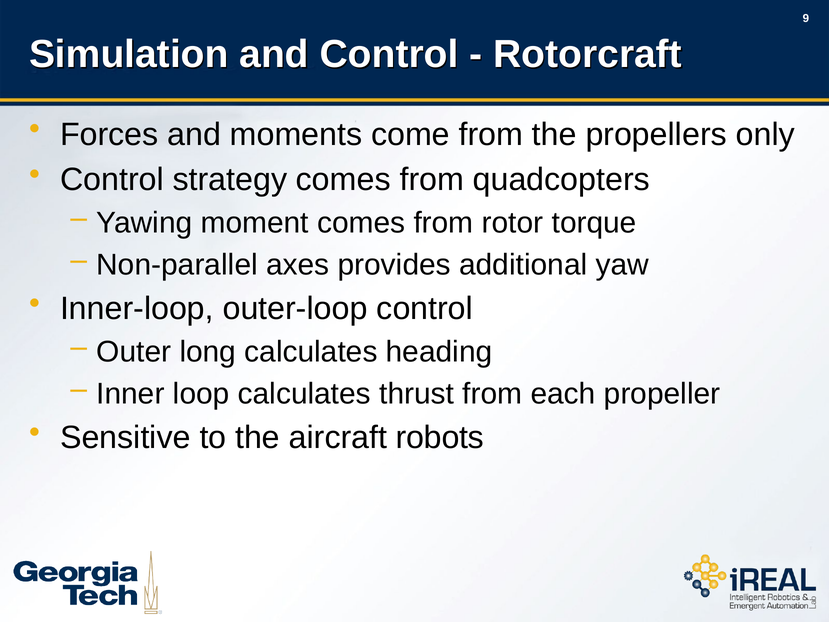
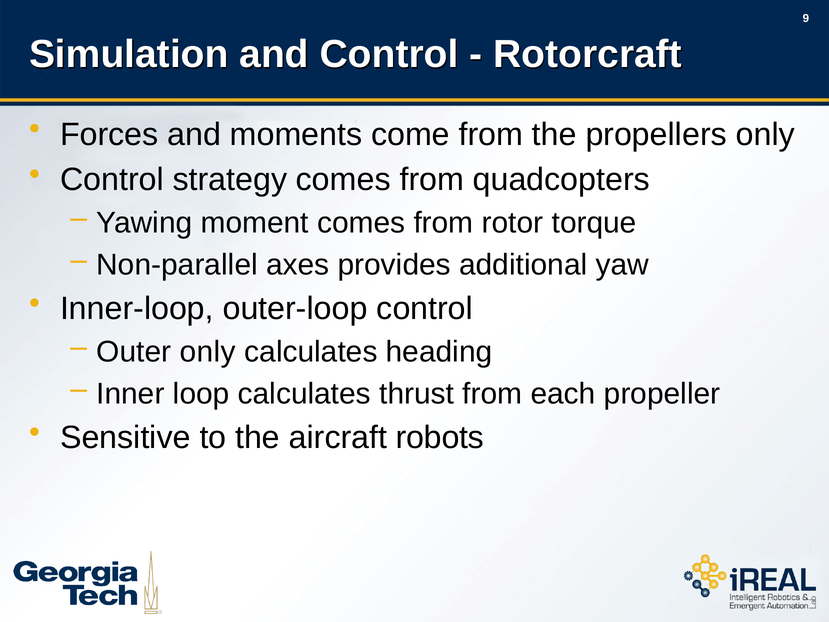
Outer long: long -> only (208, 352)
